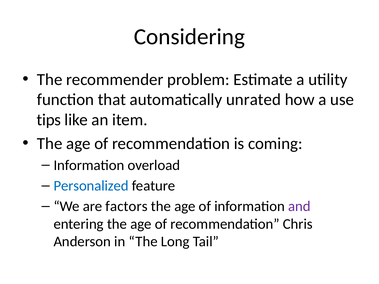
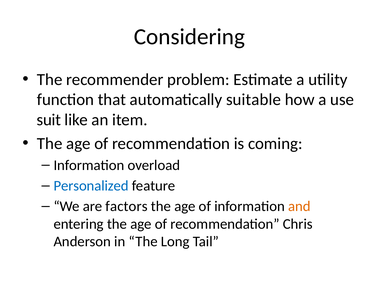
unrated: unrated -> suitable (253, 100)
tips: tips -> suit (49, 120)
and colour: purple -> orange (299, 207)
